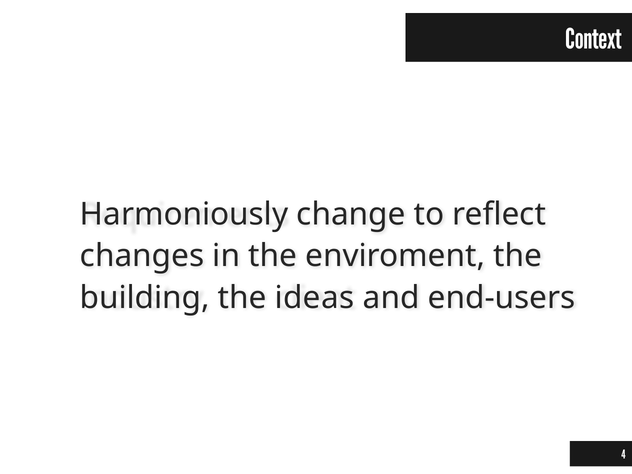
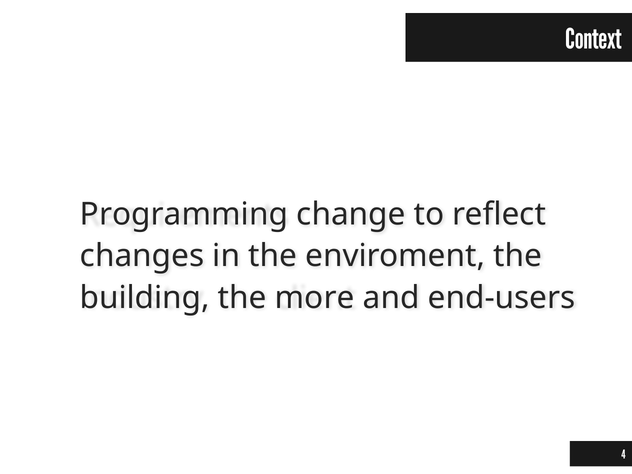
Harmoniously: Harmoniously -> Programming (184, 214)
ideas: ideas -> more (315, 298)
